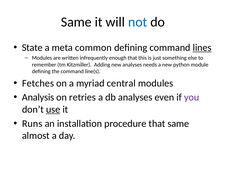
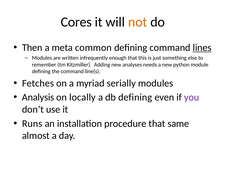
Same: Same -> Cores (76, 22)
not colour: blue -> orange (138, 22)
State: State -> Then (32, 47)
central: central -> serially (121, 83)
retries: retries -> locally (82, 97)
db analyses: analyses -> defining (135, 97)
use underline: present -> none (53, 109)
